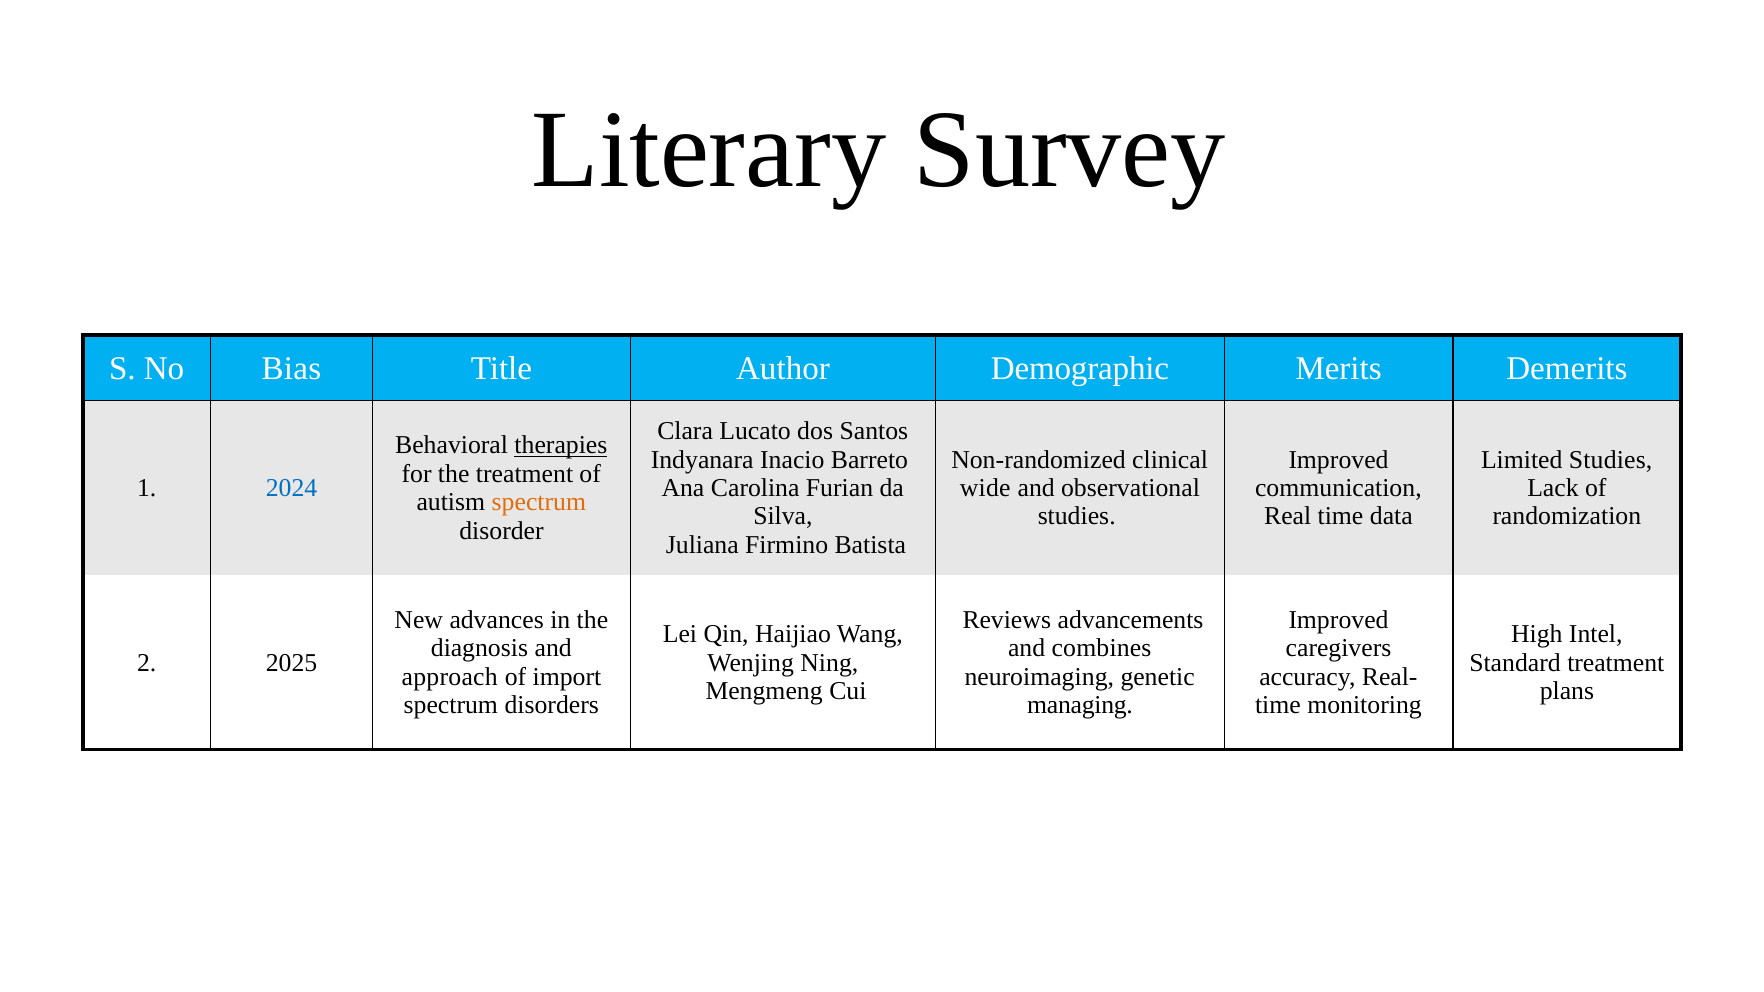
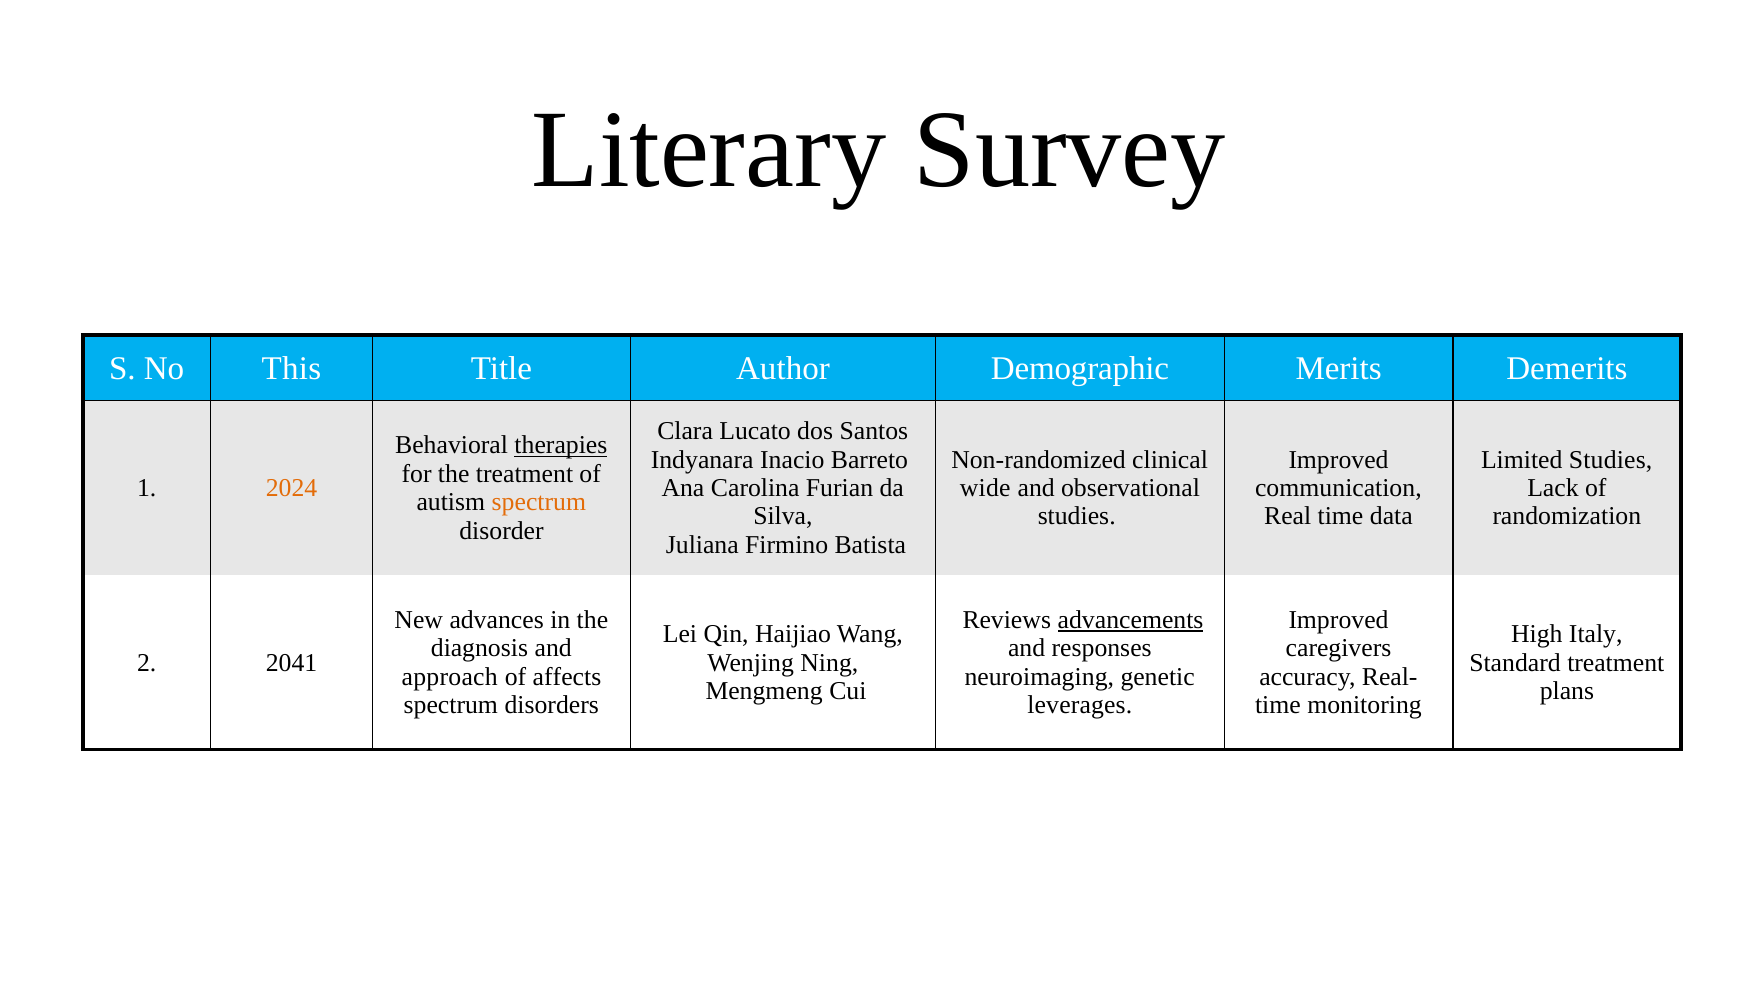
Bias: Bias -> This (291, 368)
2024 colour: blue -> orange (292, 488)
advancements underline: none -> present (1131, 620)
Intel: Intel -> Italy (1596, 634)
combines: combines -> responses (1102, 649)
2025: 2025 -> 2041 (292, 663)
import: import -> affects (567, 677)
managing: managing -> leverages (1080, 705)
